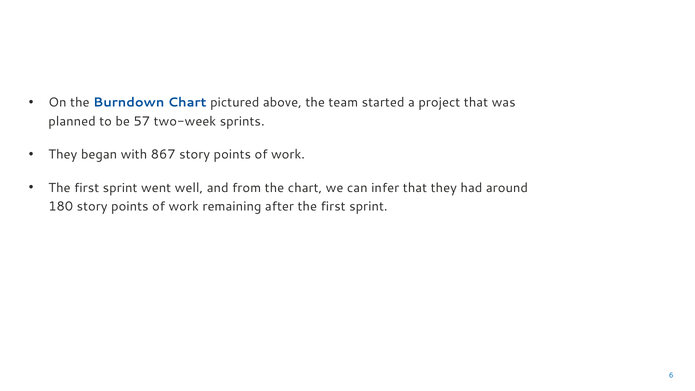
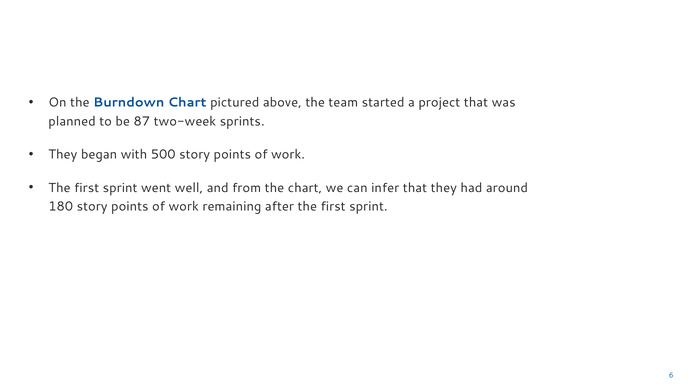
57: 57 -> 87 (142, 121)
867: 867 -> 500 (163, 155)
